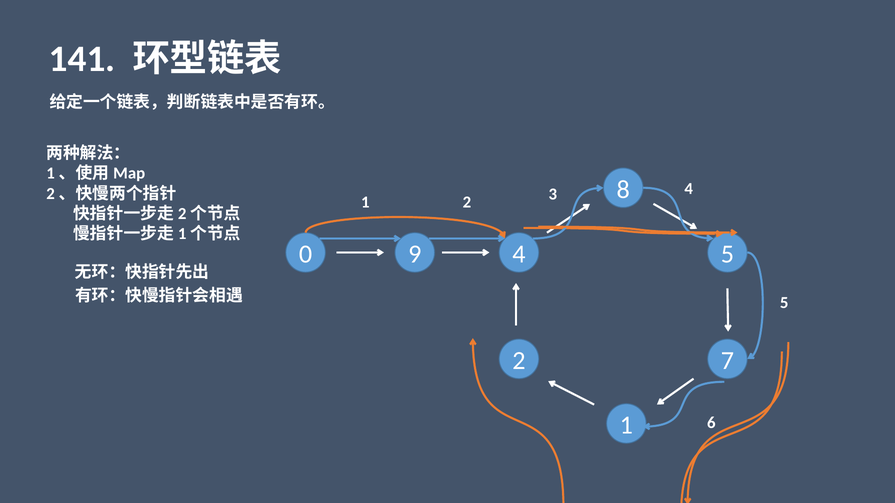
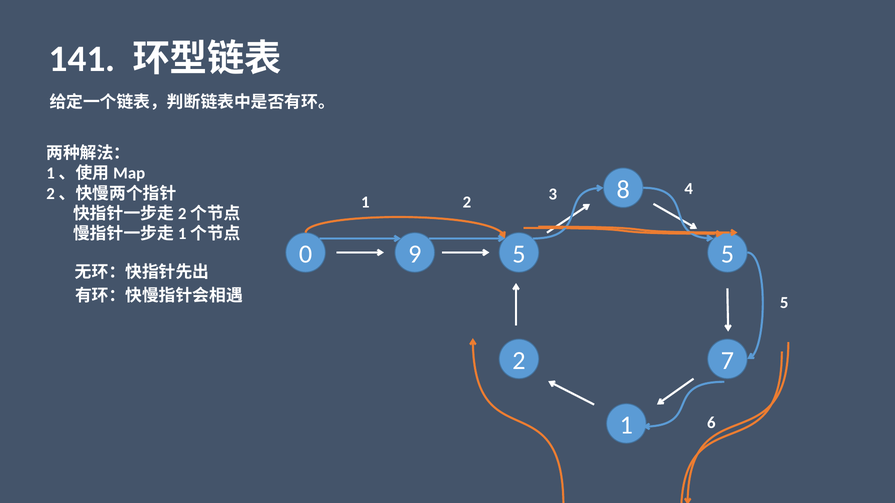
9 4: 4 -> 5 (519, 254)
